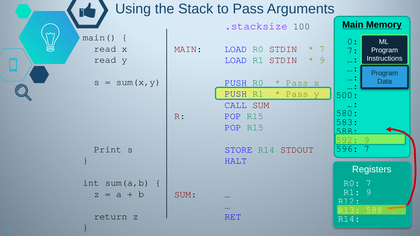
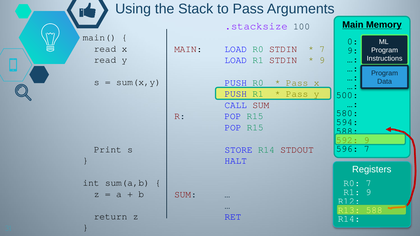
7: 7 -> 9 (353, 50)
583: 583 -> 594 (347, 122)
